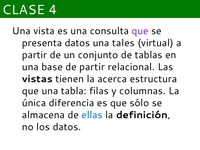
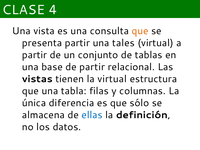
que colour: purple -> orange (140, 31)
presenta datos: datos -> partir (77, 43)
la acerca: acerca -> virtual (112, 79)
